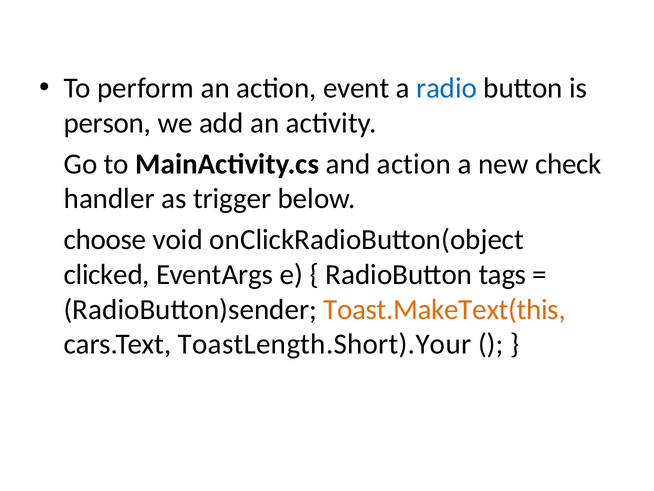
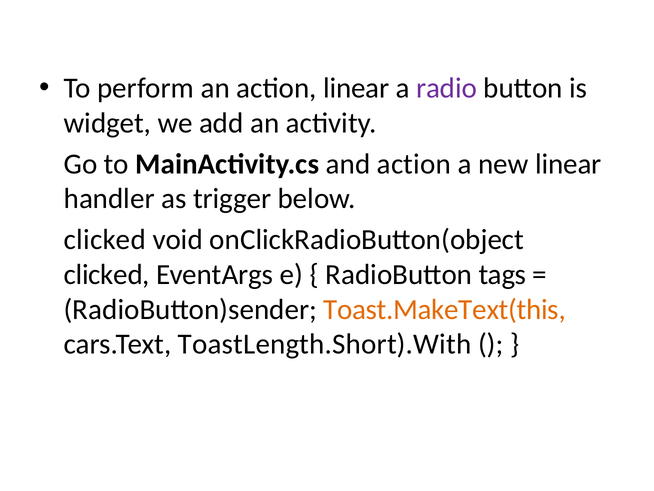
action event: event -> linear (356, 88)
radio colour: blue -> purple (446, 88)
person: person -> widget (107, 123)
new check: check -> linear (568, 164)
choose: choose -> clicked (105, 239)
ToastLength.Short).Your: ToastLength.Short).Your -> ToastLength.Short).With (325, 344)
